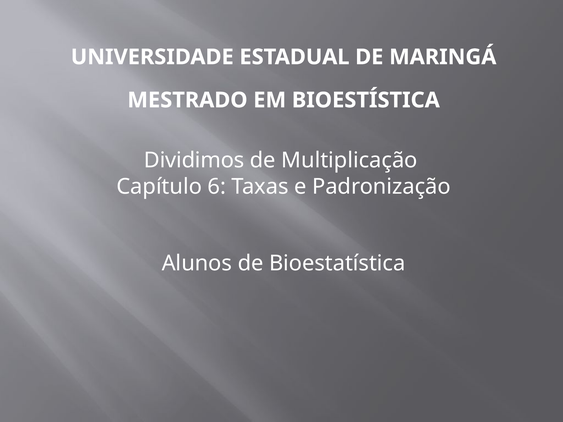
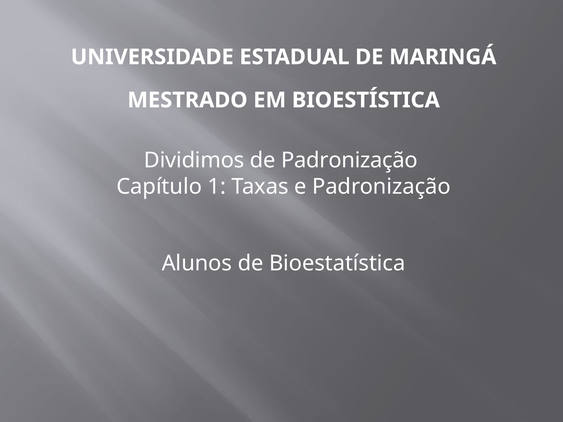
de Multiplicação: Multiplicação -> Padronização (350, 160)
6: 6 -> 1 (217, 187)
